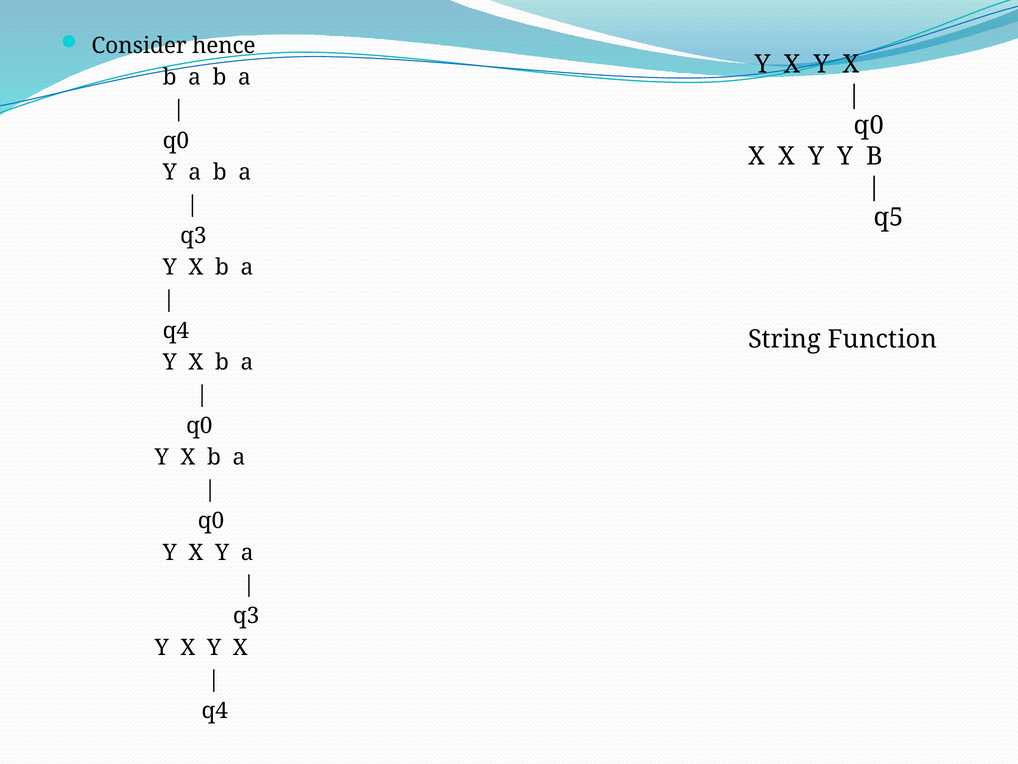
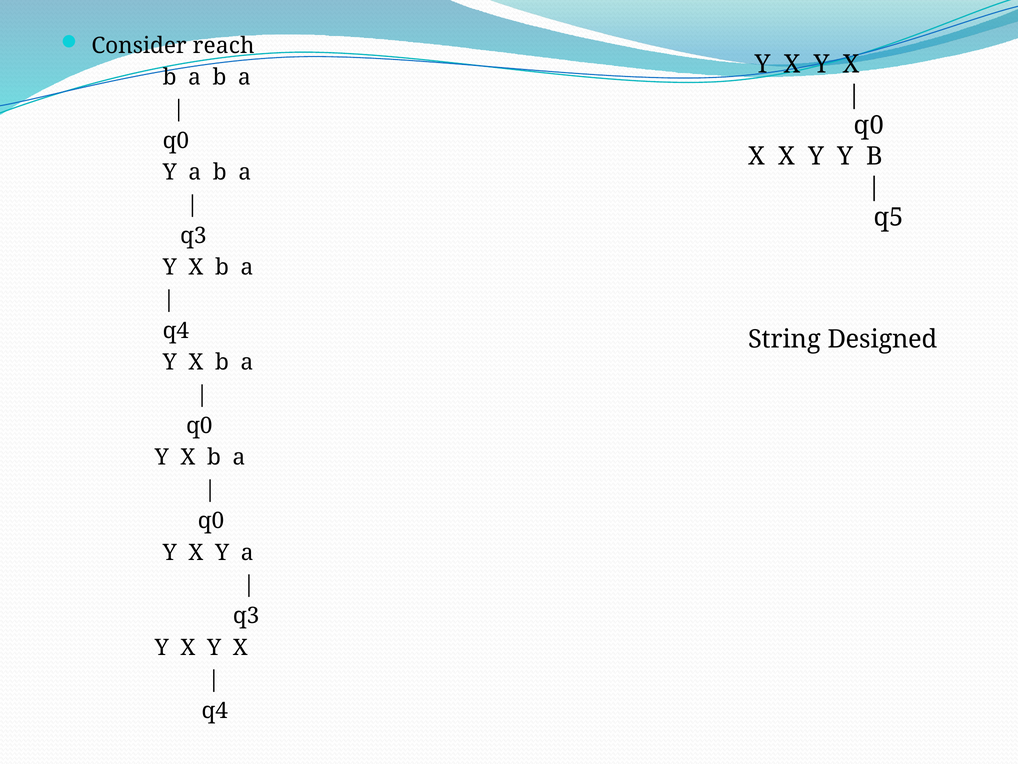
hence: hence -> reach (224, 46)
Function: Function -> Designed (883, 339)
